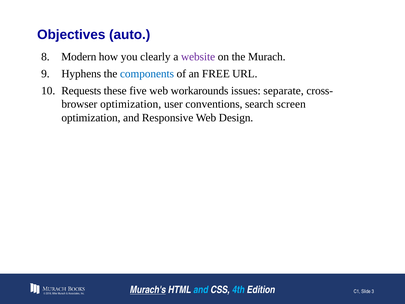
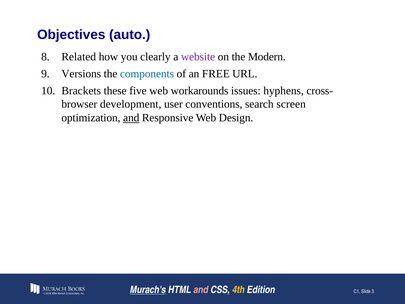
Modern: Modern -> Related (79, 57)
the Murach: Murach -> Modern (267, 57)
Hyphens: Hyphens -> Versions (81, 74)
Requests: Requests -> Brackets (81, 91)
separate: separate -> hyphens (284, 91)
optimization: optimization -> development (131, 104)
and underline: none -> present (131, 118)
and colour: light blue -> pink (201, 290)
4th colour: light blue -> yellow (238, 290)
